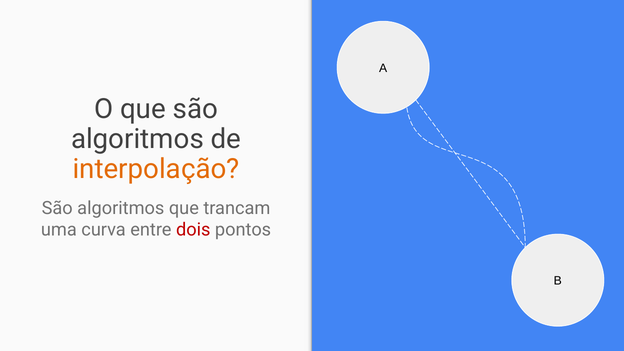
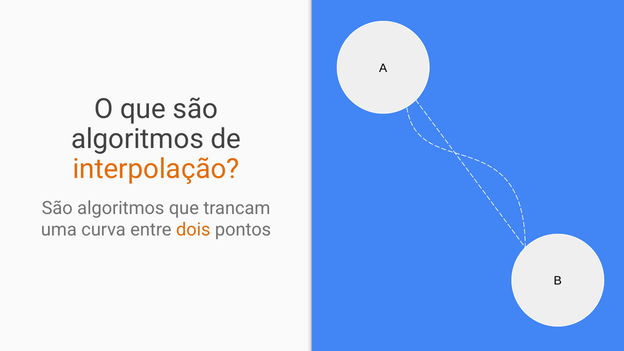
dois colour: red -> orange (193, 230)
